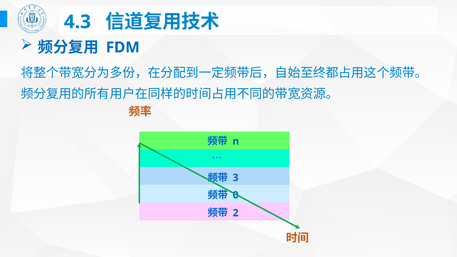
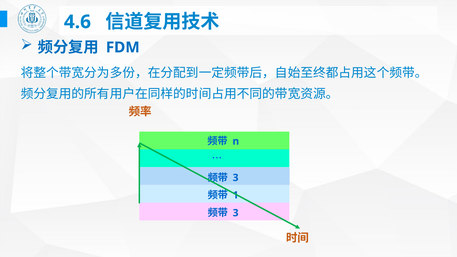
4.3: 4.3 -> 4.6 (77, 22)
0: 0 -> 1 (236, 195)
2: 2 -> 3 (236, 213)
